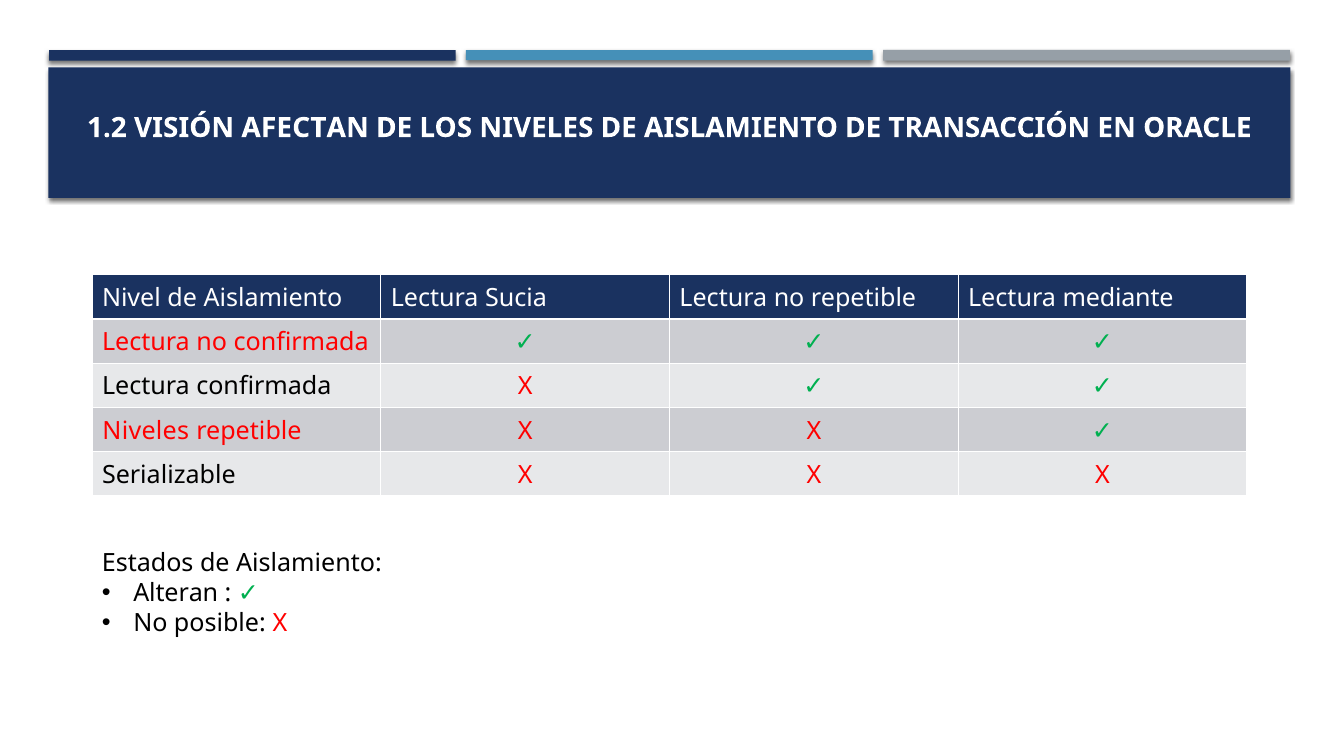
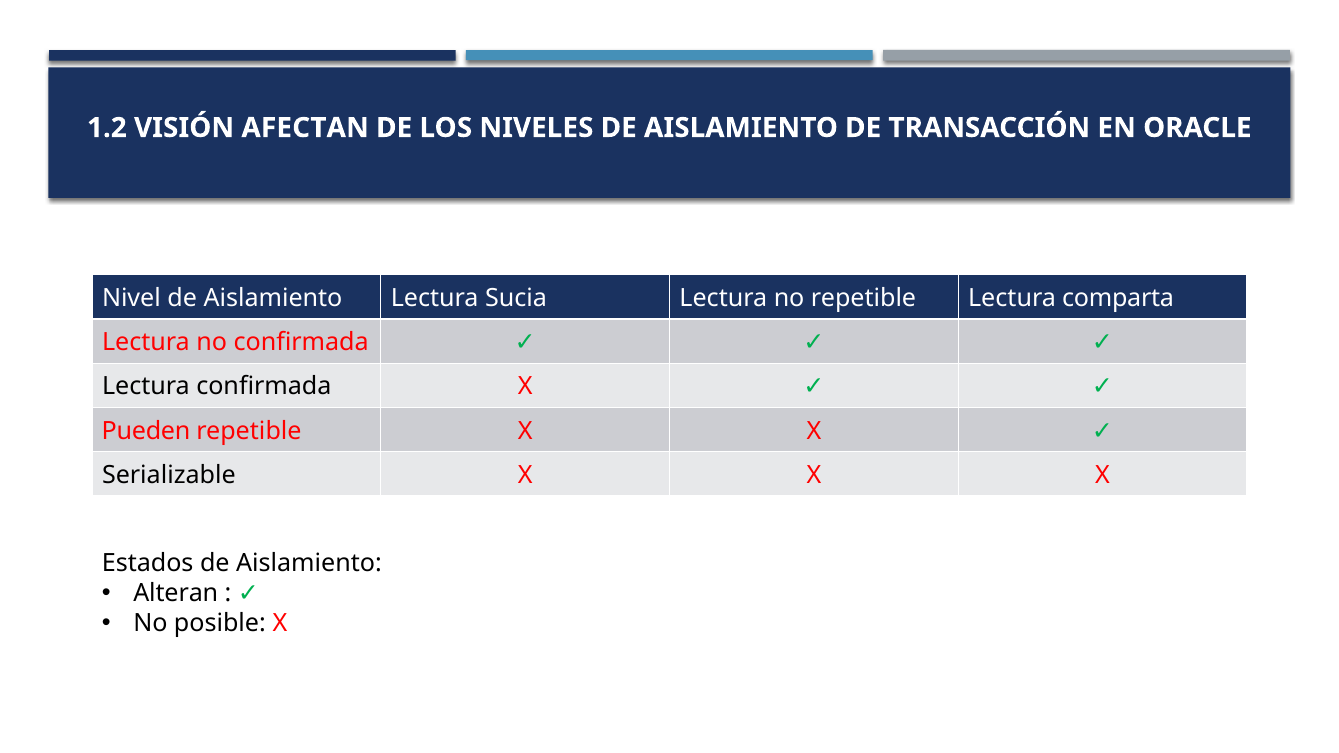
mediante: mediante -> comparta (1118, 298)
Niveles: Niveles -> Pueden (146, 431)
